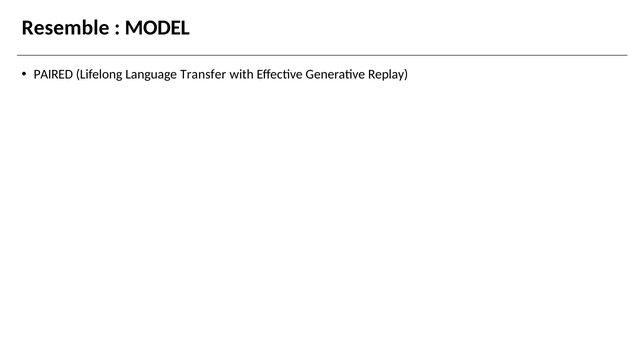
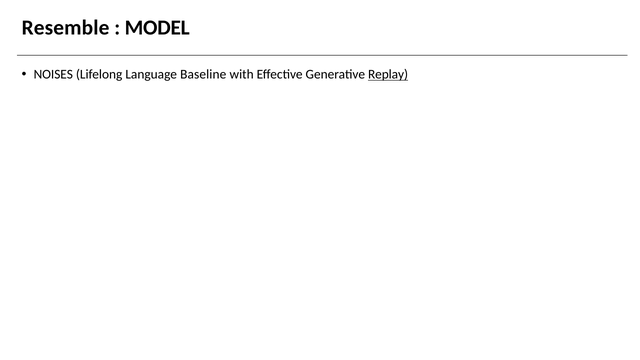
PAIRED: PAIRED -> NOISES (53, 74)
Transfer: Transfer -> Baseline (203, 74)
Replay underline: none -> present (388, 74)
